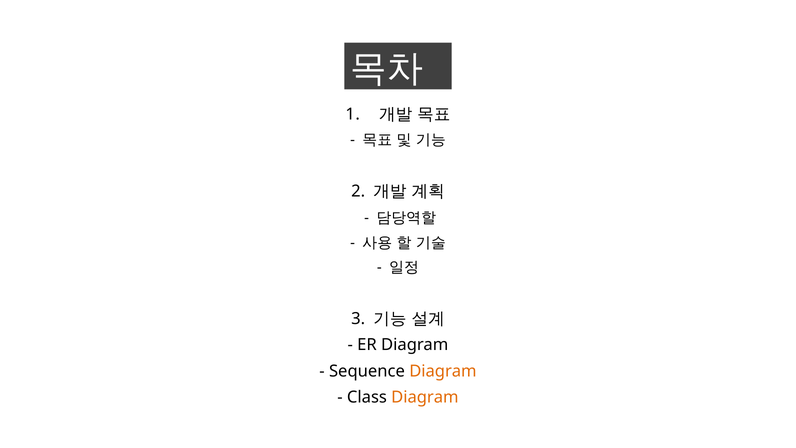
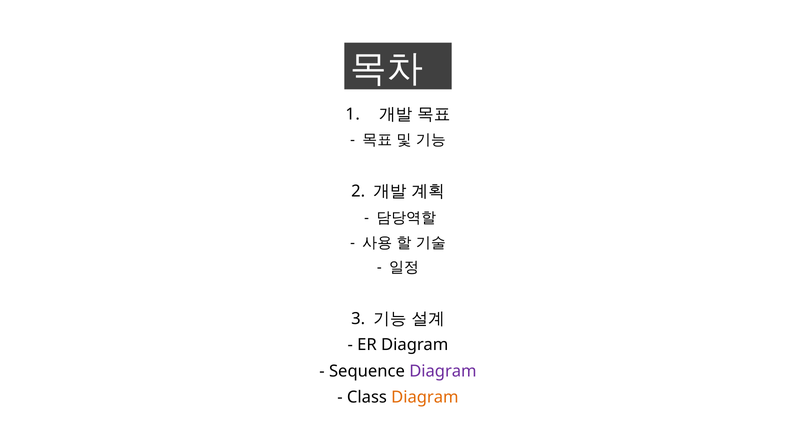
Diagram colour: orange -> purple (443, 371)
